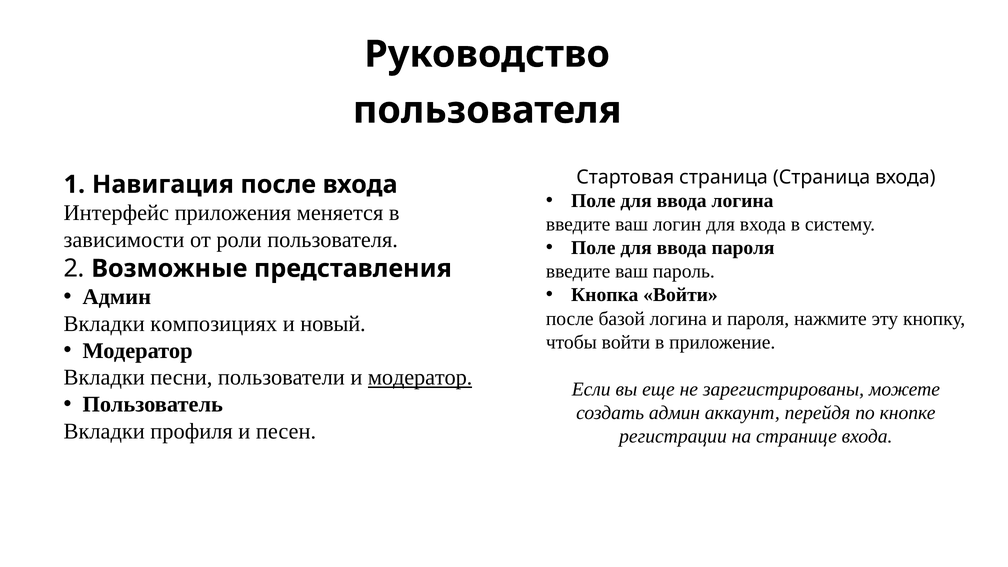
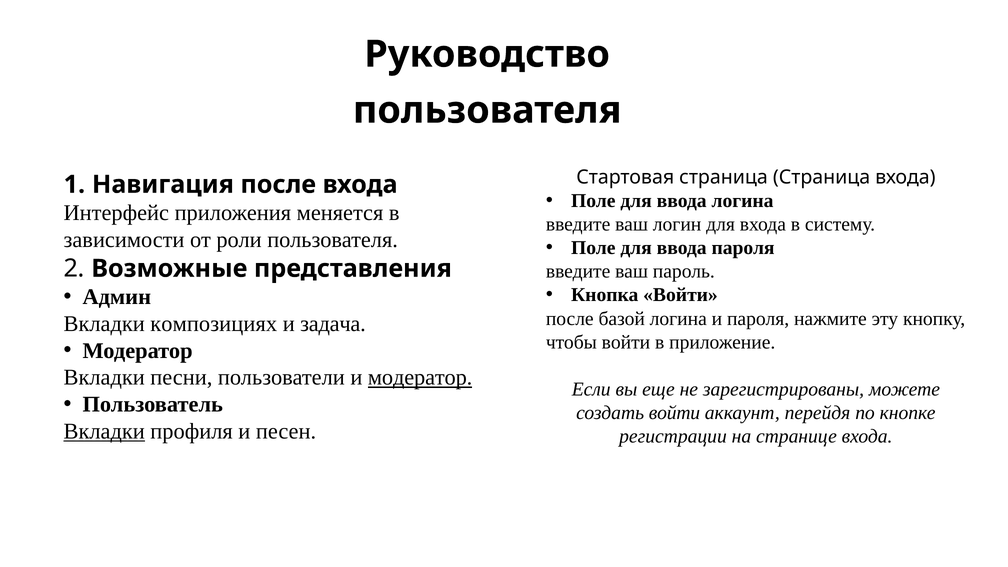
новый: новый -> задача (333, 324)
создать админ: админ -> войти (675, 413)
Вкладки underline: none -> present (104, 431)
